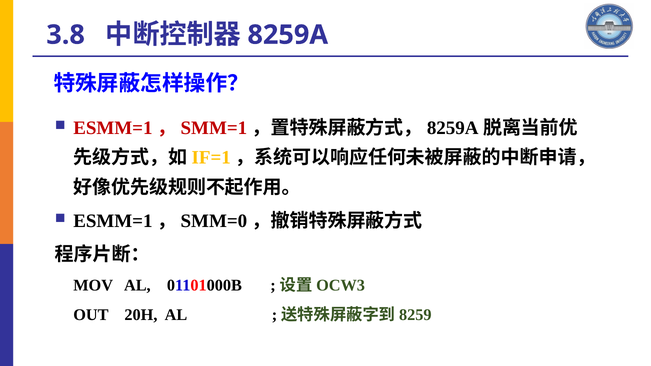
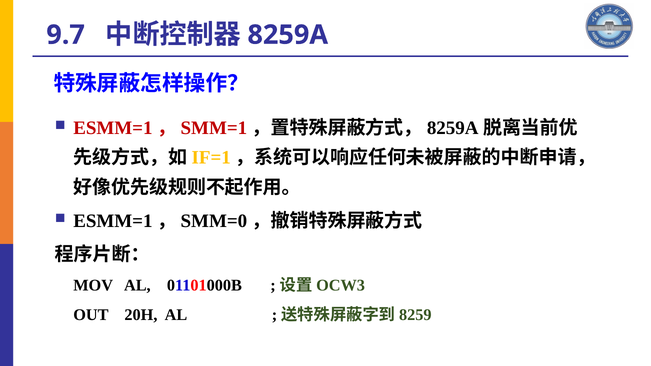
3.8: 3.8 -> 9.7 (66, 35)
